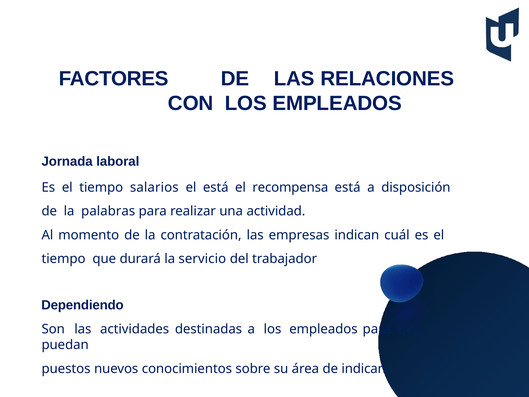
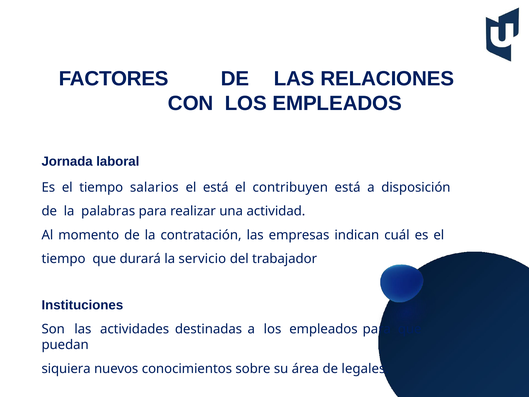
recompensa: recompensa -> contribuyen (290, 187)
Dependiendo: Dependiendo -> Instituciones (82, 305)
puestos: puestos -> siquiera (66, 369)
de indican: indican -> legales (365, 369)
